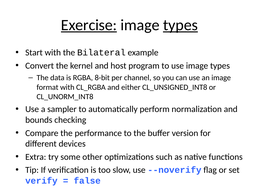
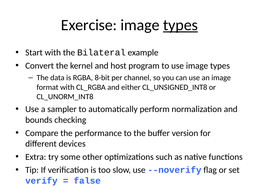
Exercise underline: present -> none (89, 25)
